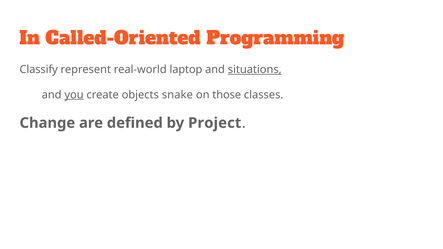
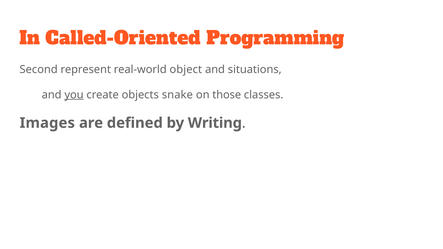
Classify: Classify -> Second (39, 70)
laptop: laptop -> object (186, 70)
situations underline: present -> none (255, 70)
Change: Change -> Images (47, 123)
Project: Project -> Writing (215, 123)
